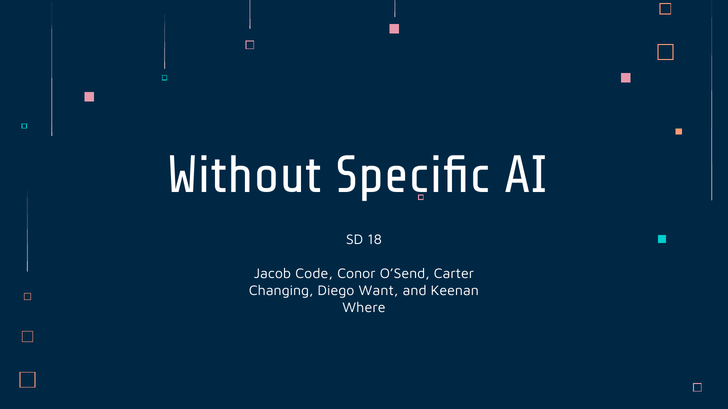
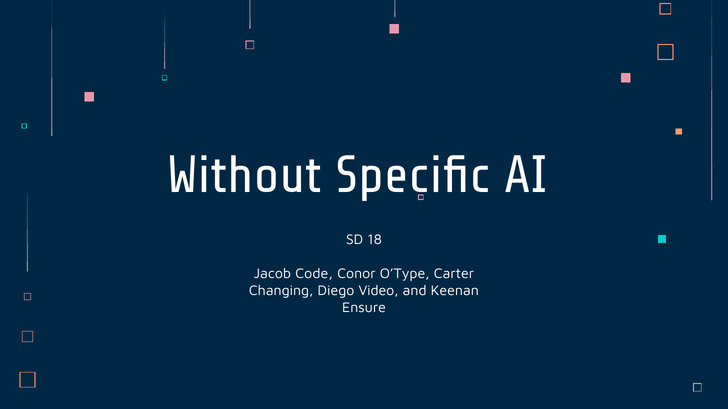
O’Send: O’Send -> O’Type (405, 274)
Want: Want -> Video (379, 291)
Where: Where -> Ensure (364, 308)
